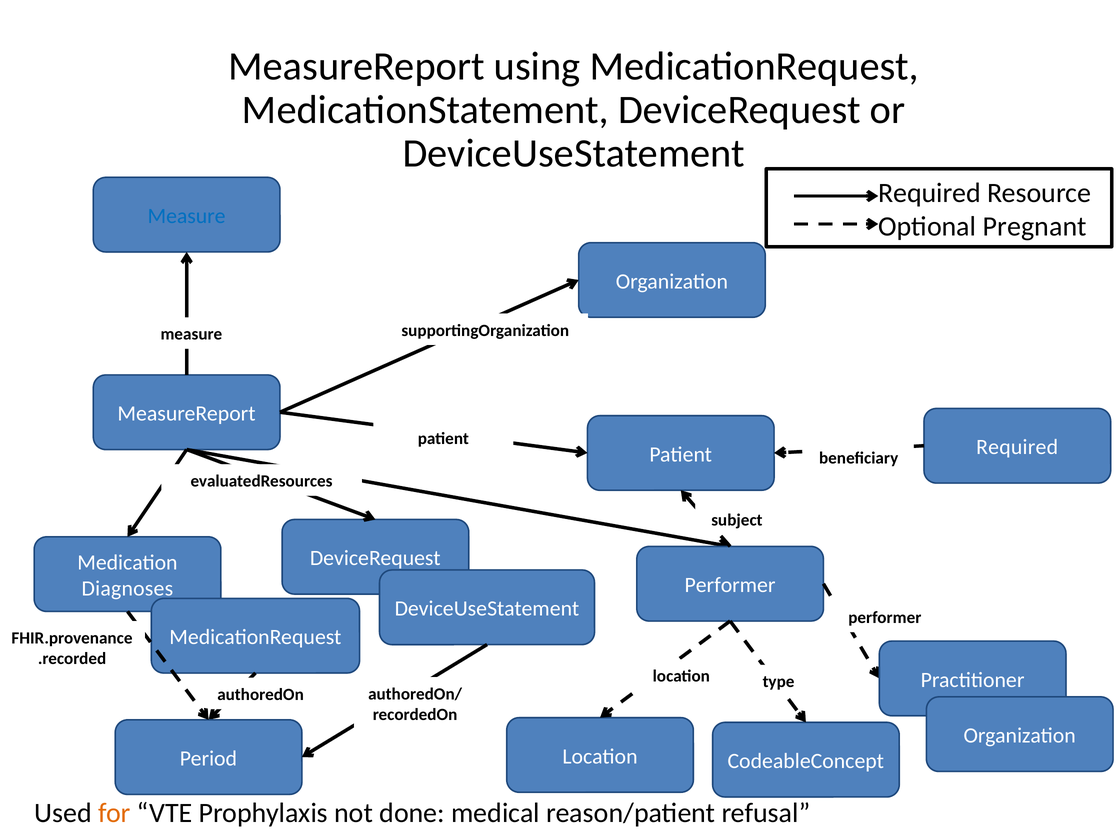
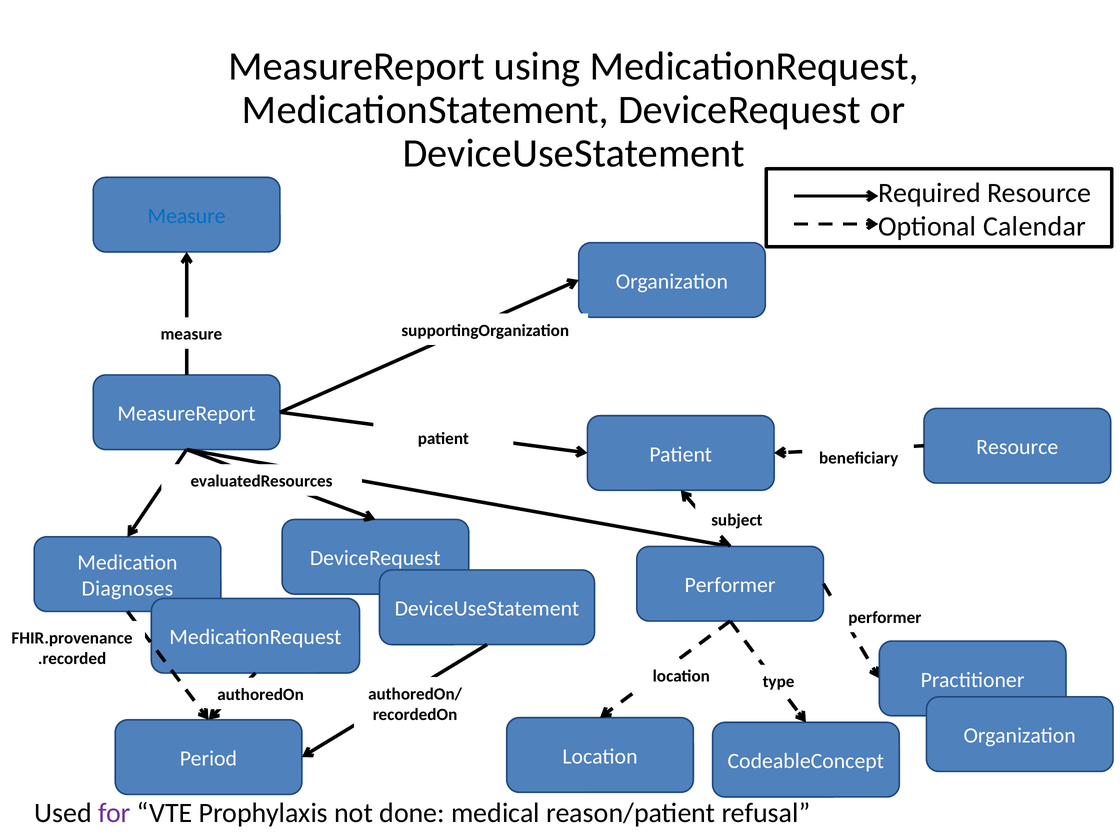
Pregnant: Pregnant -> Calendar (1035, 226)
Required: Required -> Resource (1017, 447)
for colour: orange -> purple (114, 813)
